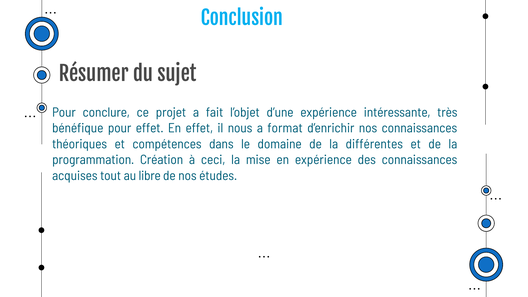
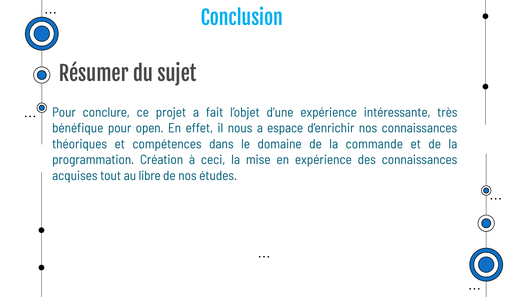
pour effet: effet -> open (150, 128)
format: format -> espace (285, 128)
différentes: différentes -> commande (374, 144)
